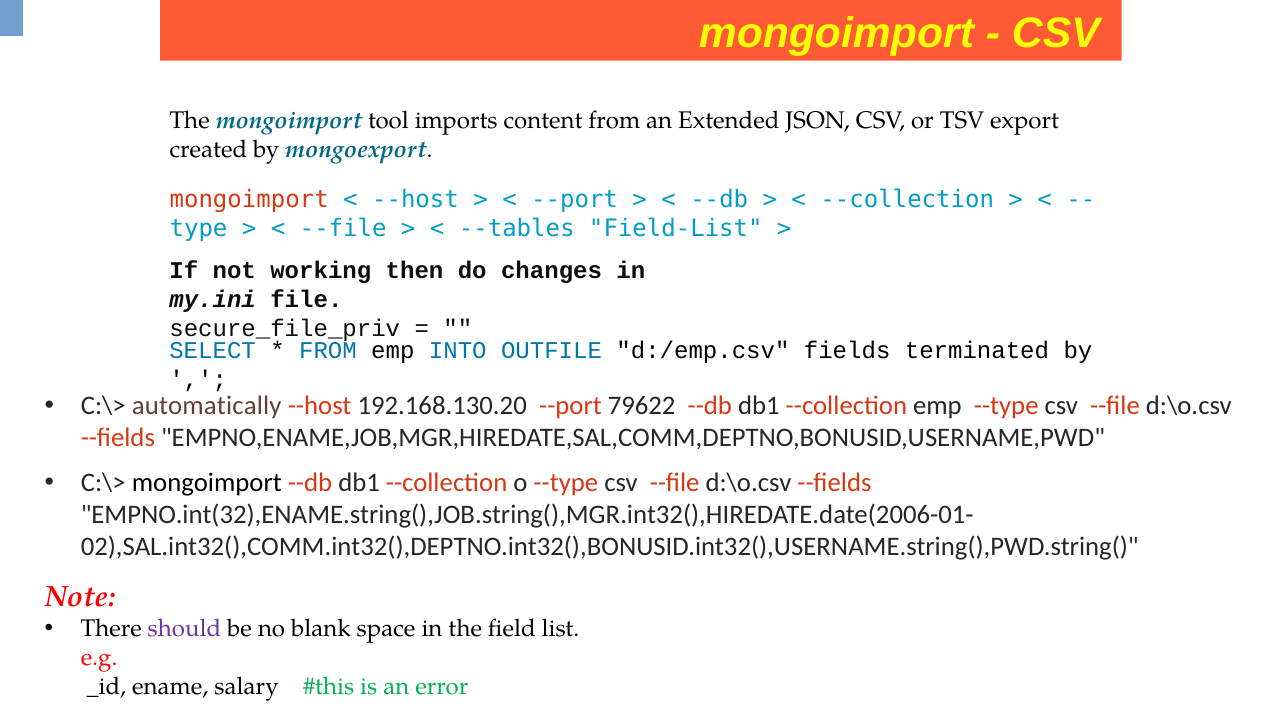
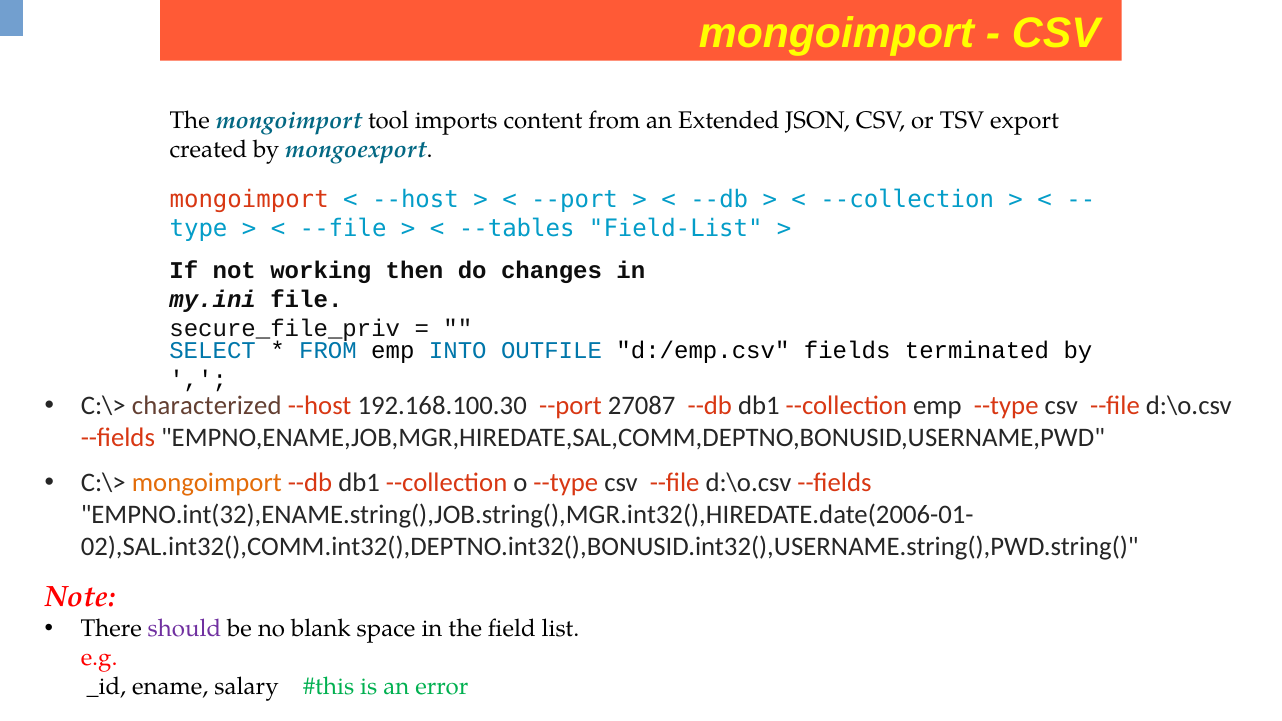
automatically: automatically -> characterized (207, 406)
192.168.130.20: 192.168.130.20 -> 192.168.100.30 (442, 406)
79622: 79622 -> 27087 (642, 406)
mongoimport colour: black -> orange (207, 483)
